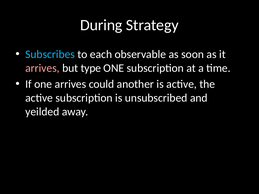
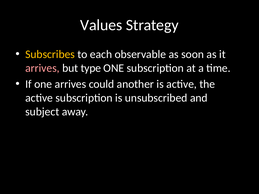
During: During -> Values (101, 25)
Subscribes colour: light blue -> yellow (50, 54)
yeilded: yeilded -> subject (42, 112)
